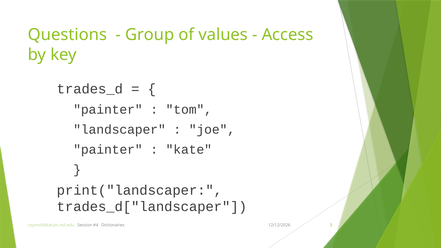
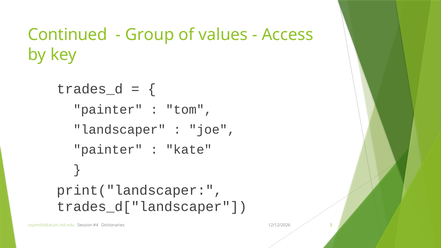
Questions: Questions -> Continued (68, 35)
